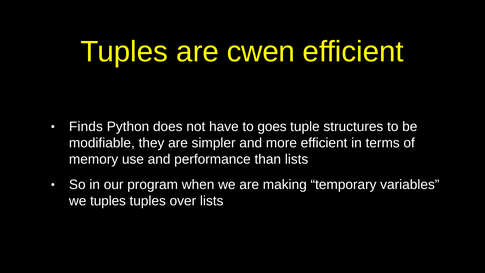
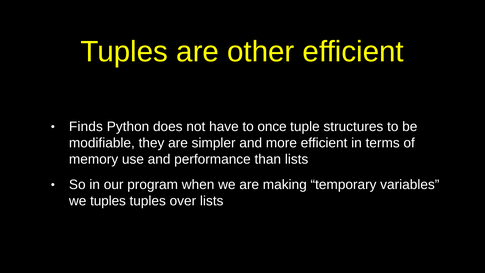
cwen: cwen -> other (261, 52)
goes: goes -> once (272, 127)
